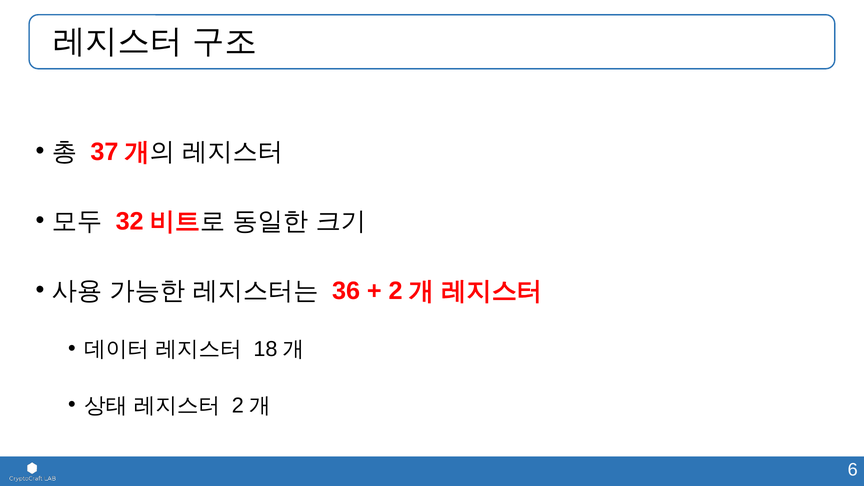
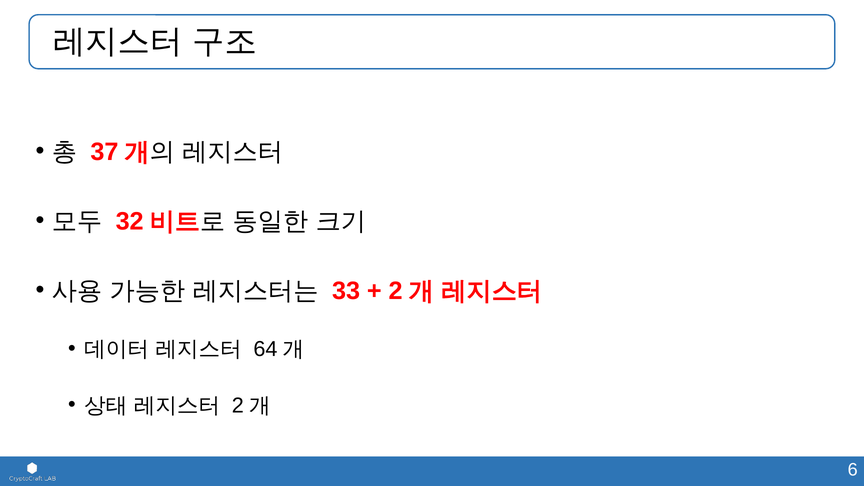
36: 36 -> 33 (346, 291)
18: 18 -> 64 (265, 349)
